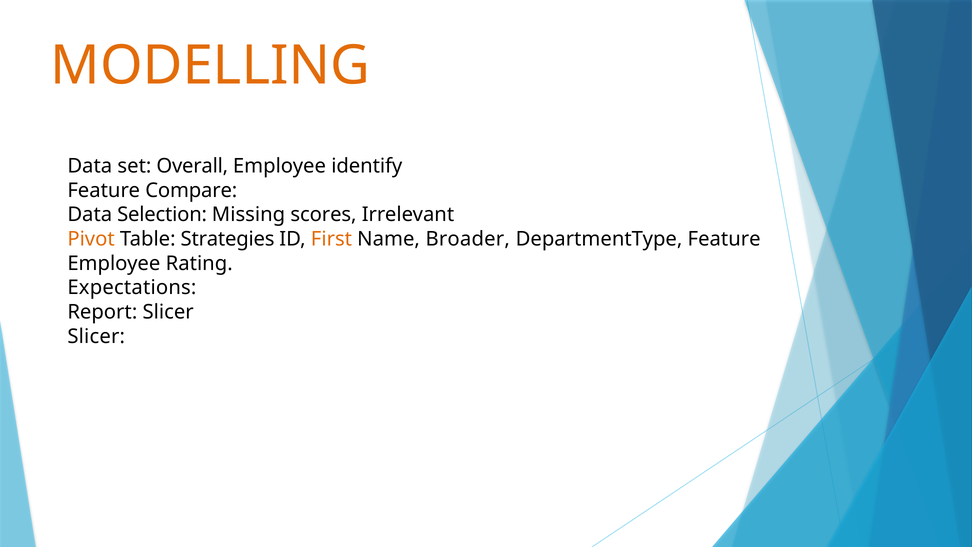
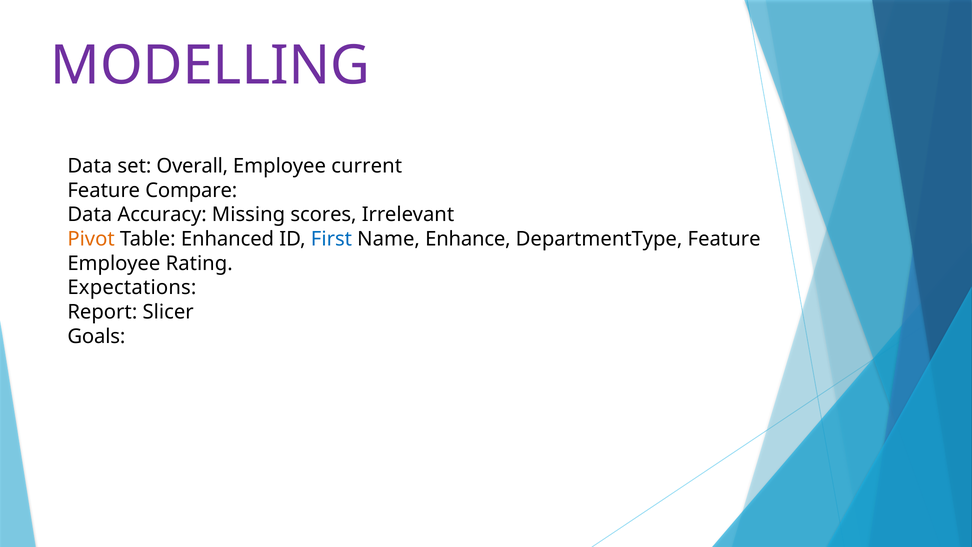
MODELLING colour: orange -> purple (210, 66)
identify: identify -> current (367, 166)
Selection: Selection -> Accuracy (162, 215)
Strategies: Strategies -> Enhanced (228, 239)
First colour: orange -> blue (331, 239)
Broader: Broader -> Enhance (468, 239)
Slicer: Slicer -> Goals (96, 336)
